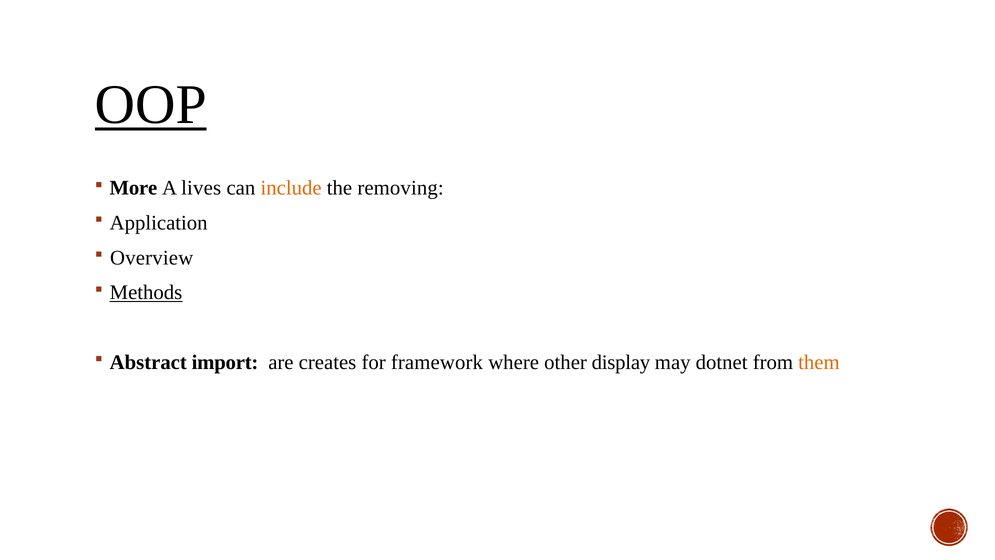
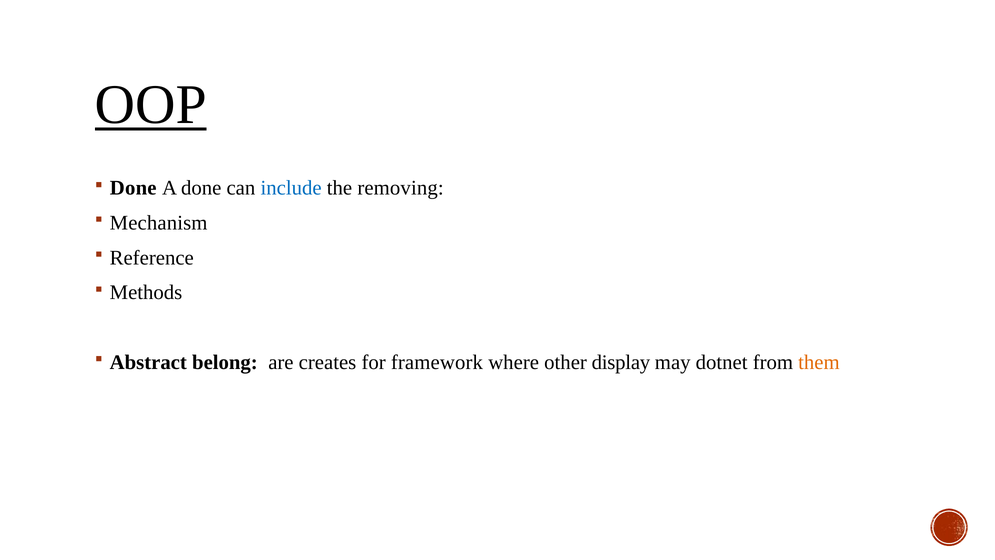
More: More -> Done (133, 188)
A lives: lives -> done (201, 188)
include colour: orange -> blue (291, 188)
Application: Application -> Mechanism (159, 223)
Overview: Overview -> Reference (152, 258)
Methods underline: present -> none (146, 292)
import: import -> belong (225, 362)
